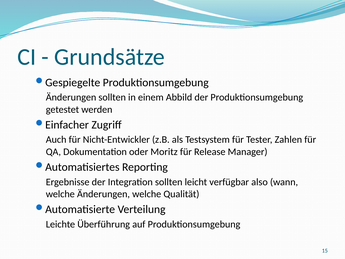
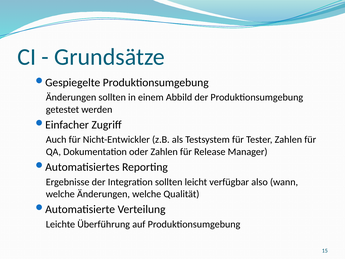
oder Moritz: Moritz -> Zahlen (164, 152)
